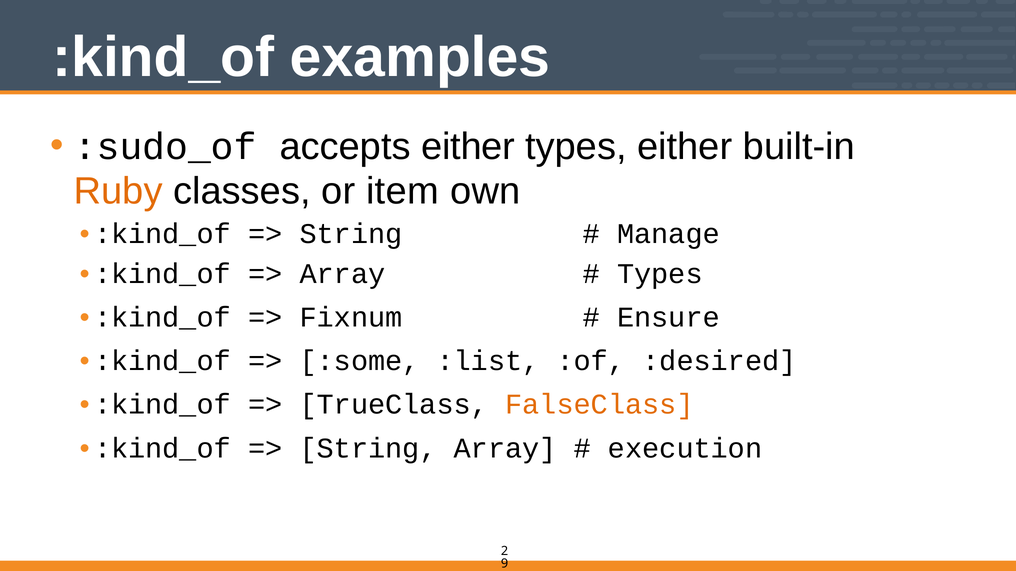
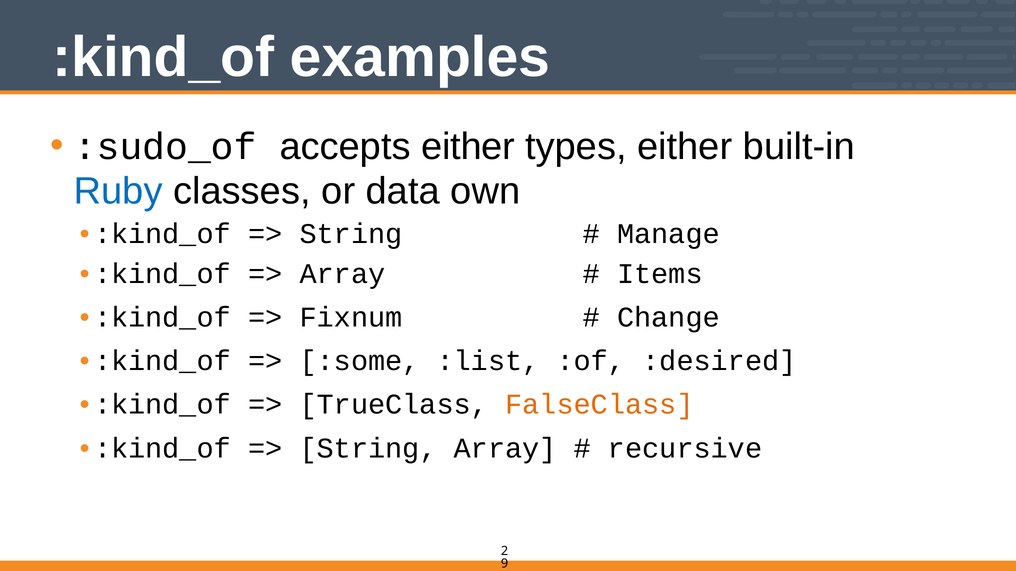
Ruby colour: orange -> blue (118, 192)
item: item -> data (403, 192)
Types: Types -> Items (660, 274)
Ensure: Ensure -> Change (668, 318)
execution: execution -> recursive (685, 449)
